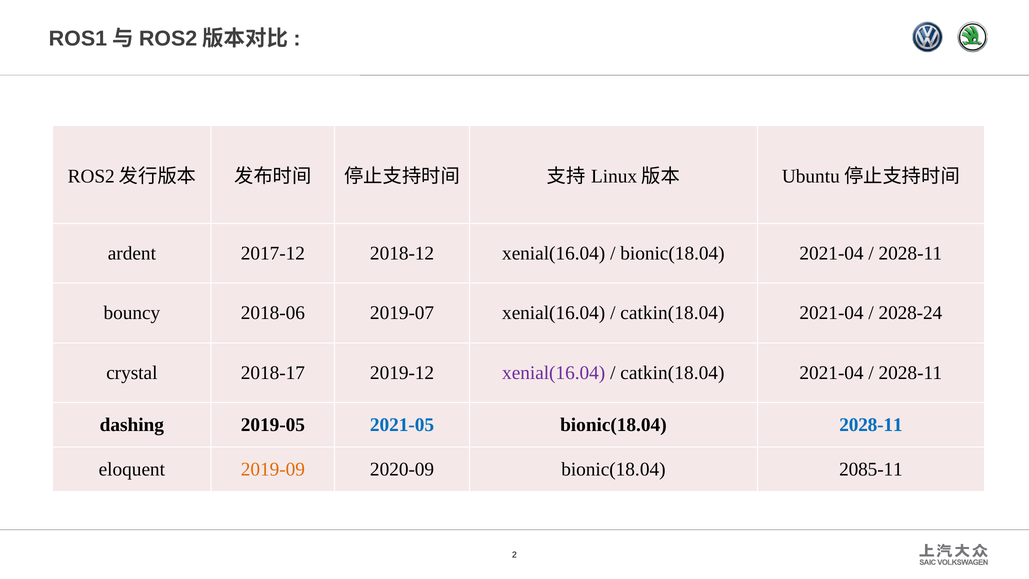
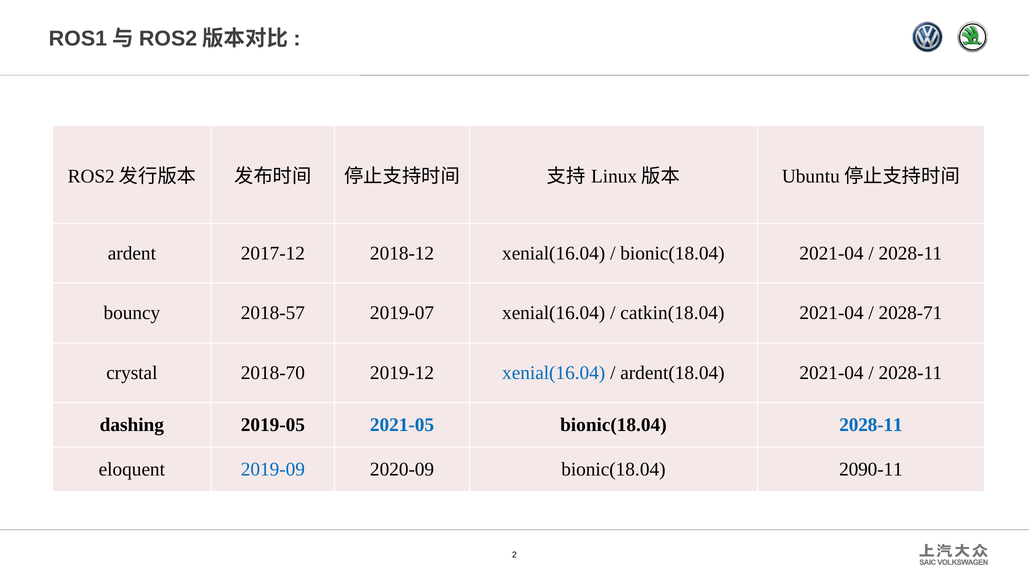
2018-06: 2018-06 -> 2018-57 (273, 313)
2028-24: 2028-24 -> 2028-71 (910, 313)
2018-17: 2018-17 -> 2018-70 (273, 373)
xenial(16.04 colour: purple -> blue (554, 373)
catkin(18.04: catkin(18.04 -> ardent(18.04 (672, 373)
2019-09 colour: orange -> blue (273, 469)
2085-11: 2085-11 -> 2090-11 (871, 469)
